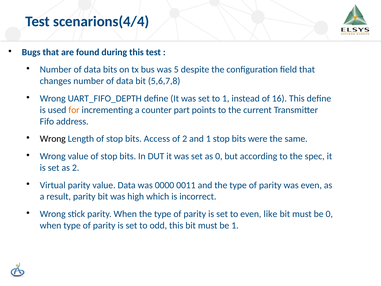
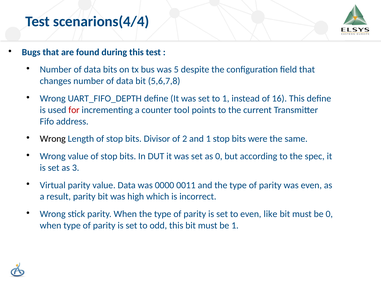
for colour: orange -> red (74, 110)
part: part -> tool (182, 110)
Access: Access -> Divisor (157, 139)
as 2: 2 -> 3 (76, 168)
